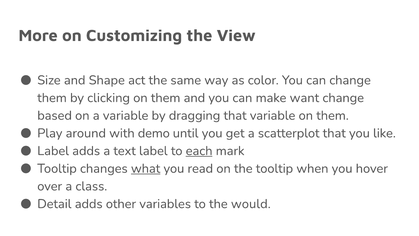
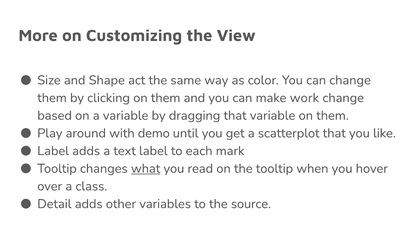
want: want -> work (304, 98)
each underline: present -> none (199, 151)
would: would -> source (251, 204)
